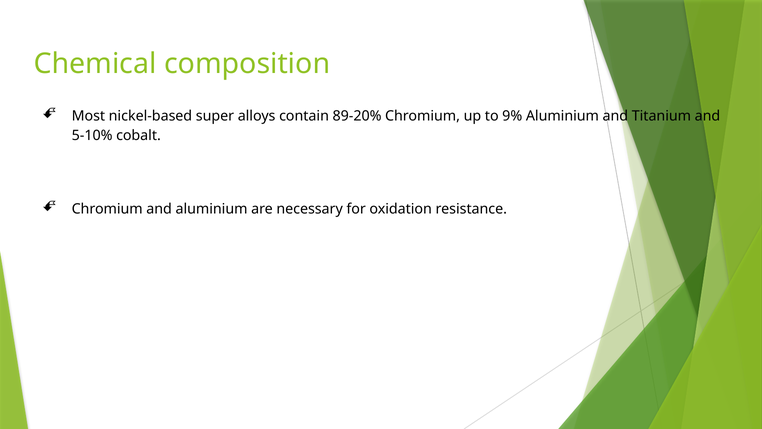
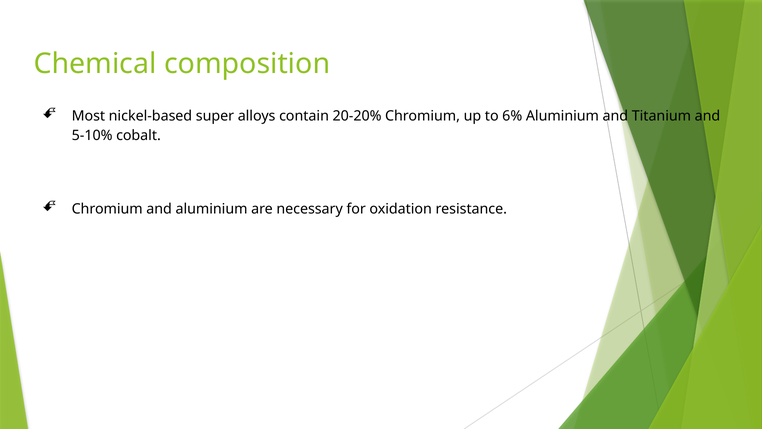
89-20%: 89-20% -> 20-20% (357, 116)
9%: 9% -> 6% (512, 116)
